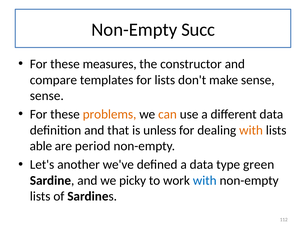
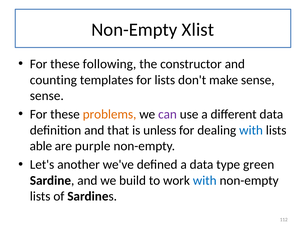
Succ: Succ -> Xlist (198, 30)
measures: measures -> following (110, 64)
compare: compare -> counting (53, 80)
can colour: orange -> purple (167, 114)
with colour: orange -> blue (251, 130)
period: period -> purple (93, 146)
picky: picky -> build (133, 180)
